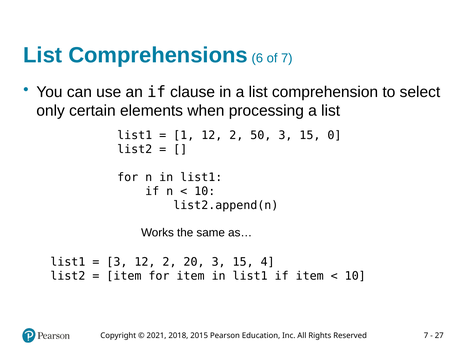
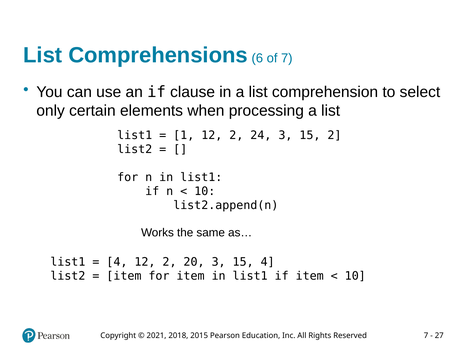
50: 50 -> 24 (261, 135)
15 0: 0 -> 2 (334, 135)
3: 3 -> 4 (117, 262)
